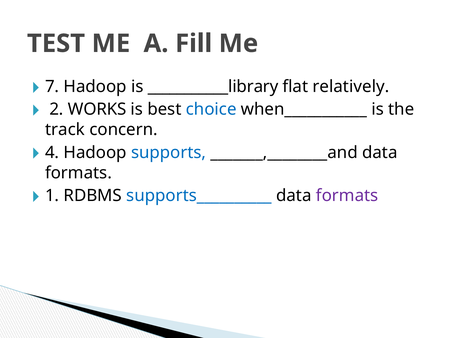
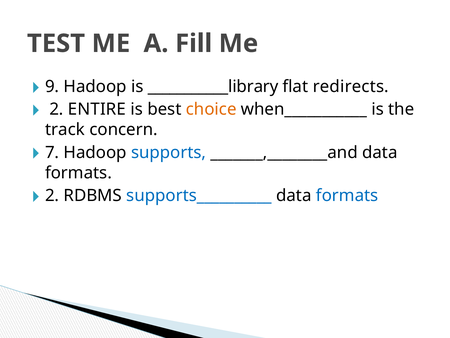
7: 7 -> 9 (52, 86)
relatively: relatively -> redirects (351, 86)
WORKS: WORKS -> ENTIRE (97, 109)
choice colour: blue -> orange (211, 109)
4: 4 -> 7 (52, 152)
1: 1 -> 2 (52, 195)
formats colour: purple -> blue (347, 195)
